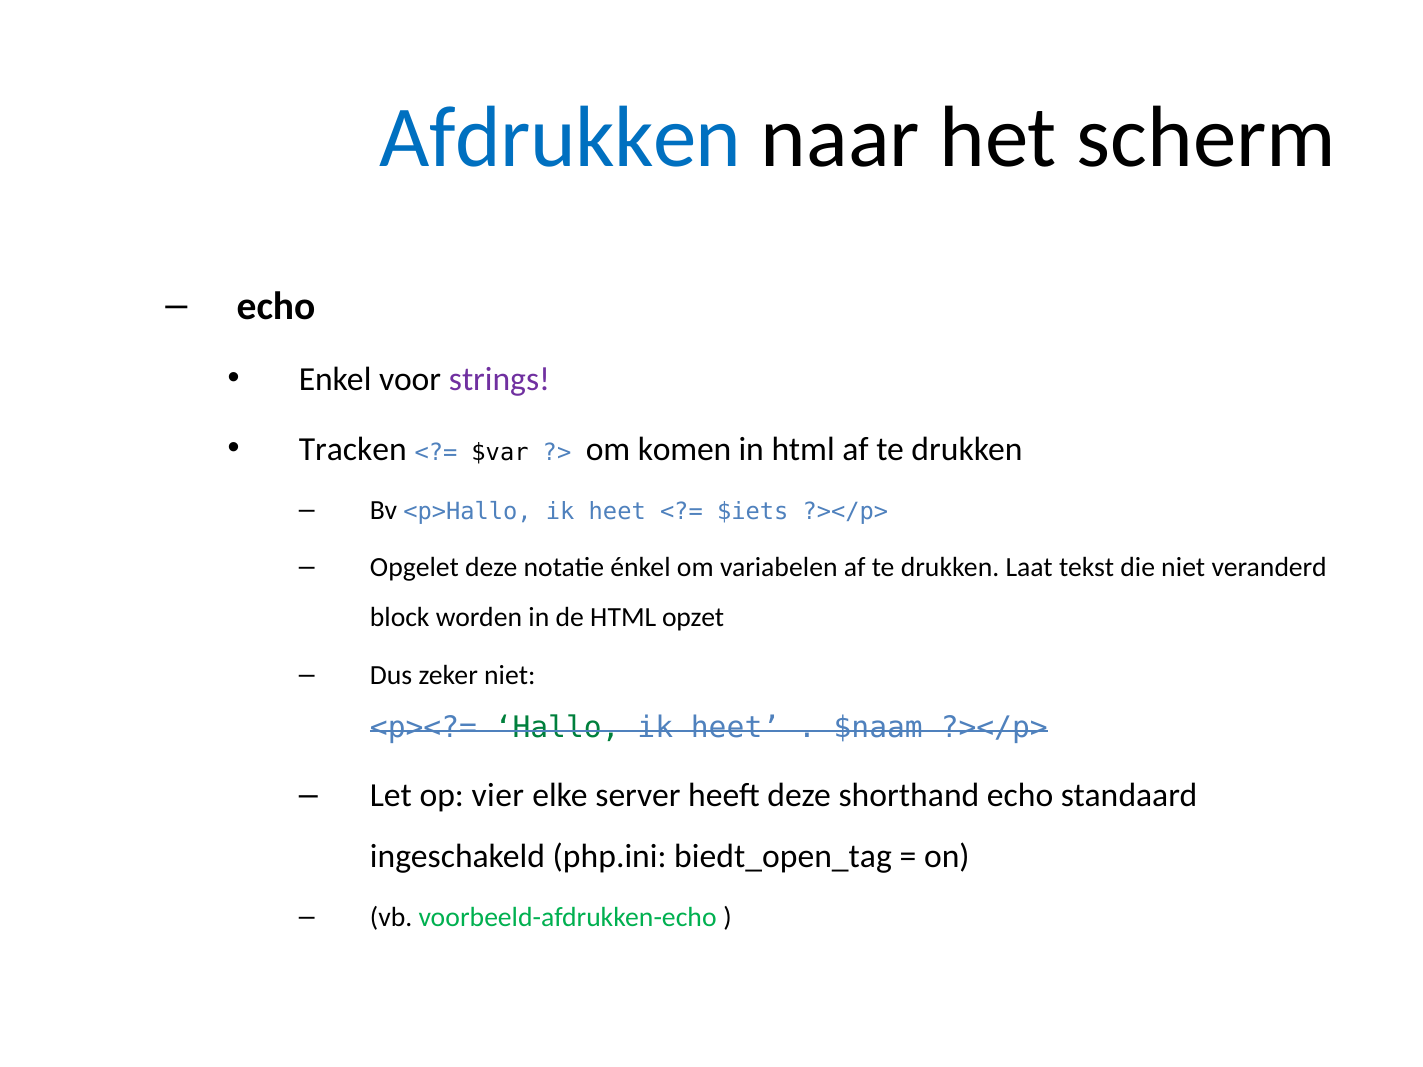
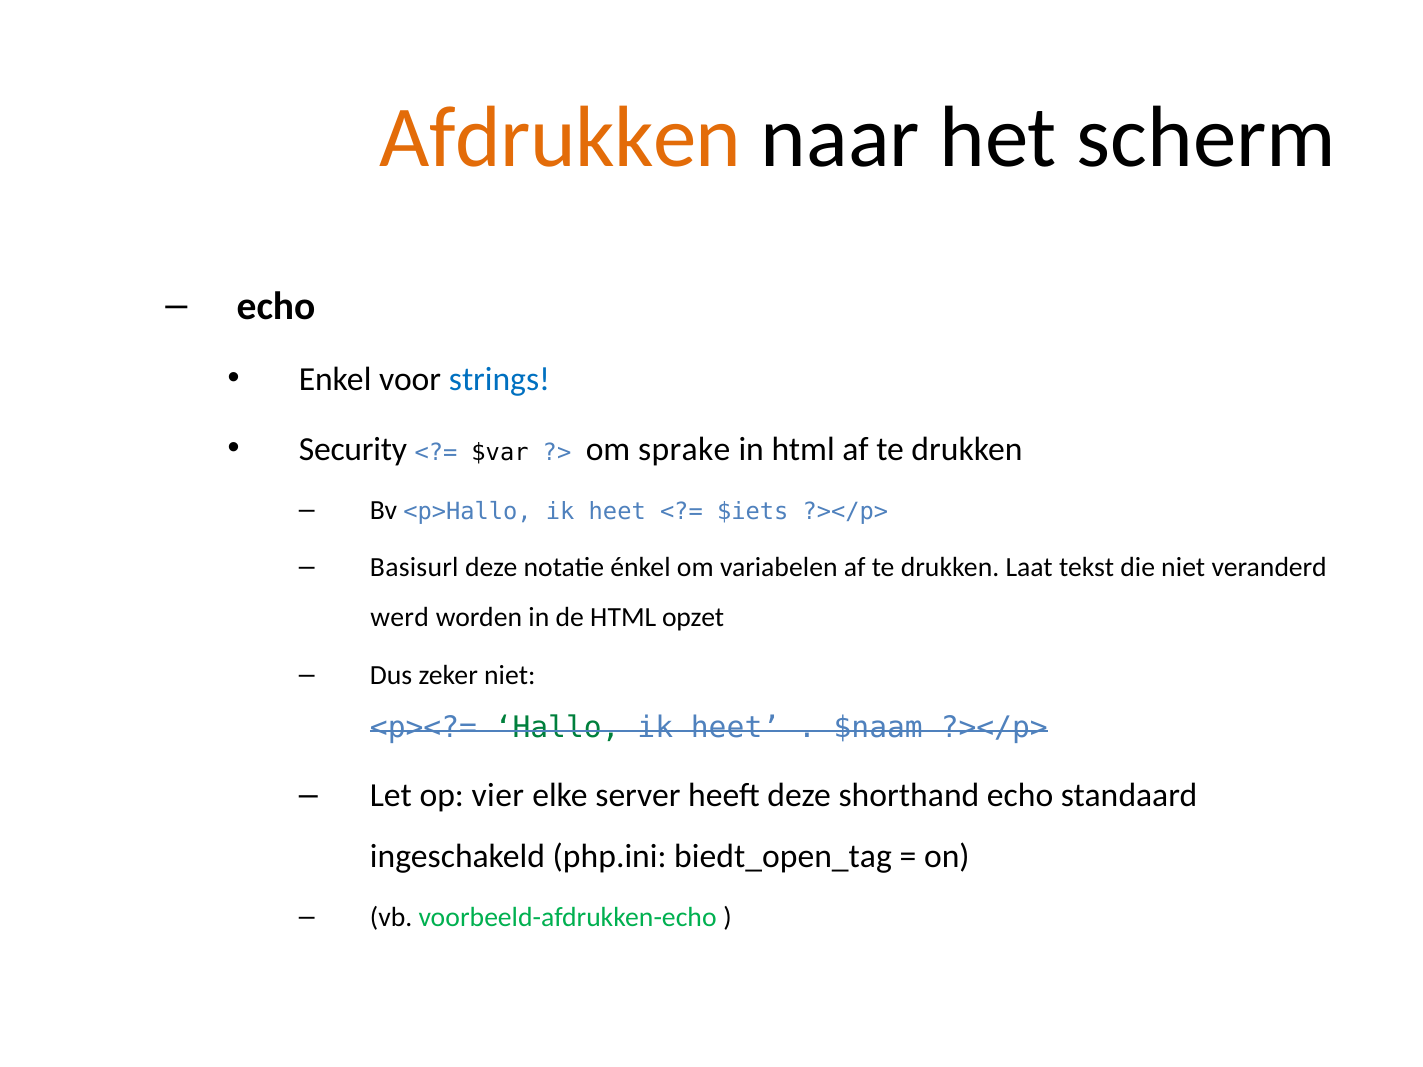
Afdrukken colour: blue -> orange (561, 138)
strings colour: purple -> blue (499, 379)
Tracken: Tracken -> Security (353, 449)
komen: komen -> sprake (684, 449)
Opgelet: Opgelet -> Basisurl (414, 568)
block: block -> werd (400, 618)
